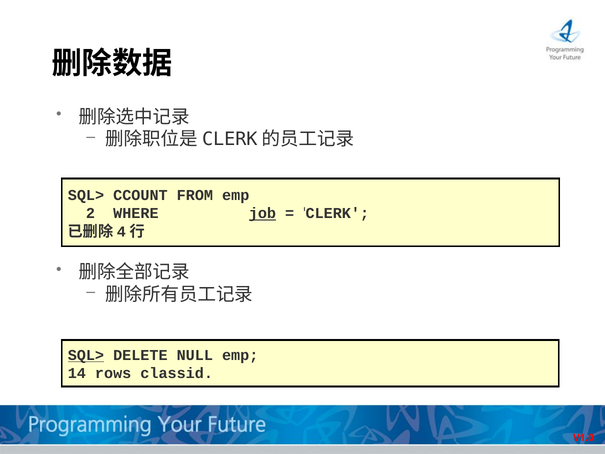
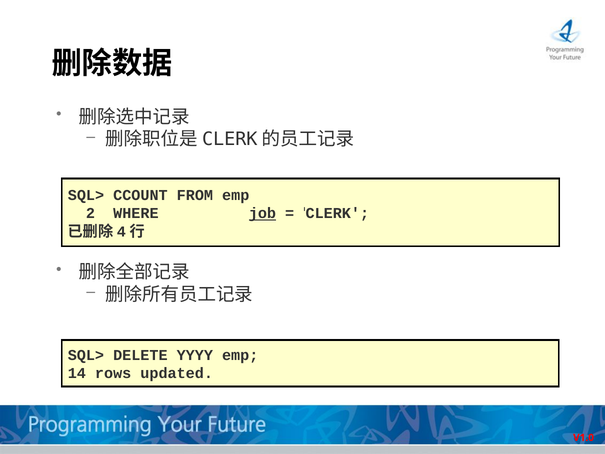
SQL> underline: present -> none (86, 355)
NULL: NULL -> YYYY (195, 355)
classid: classid -> updated (177, 373)
